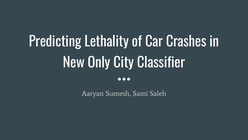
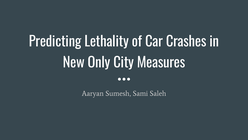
Classifier: Classifier -> Measures (161, 63)
